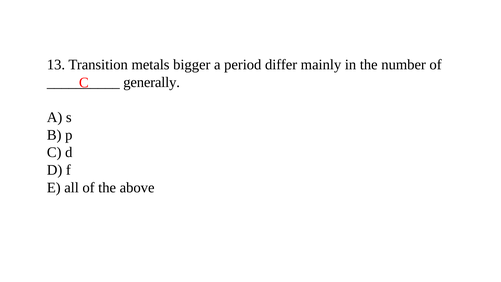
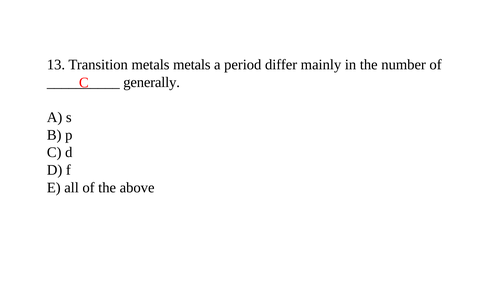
metals bigger: bigger -> metals (192, 65)
